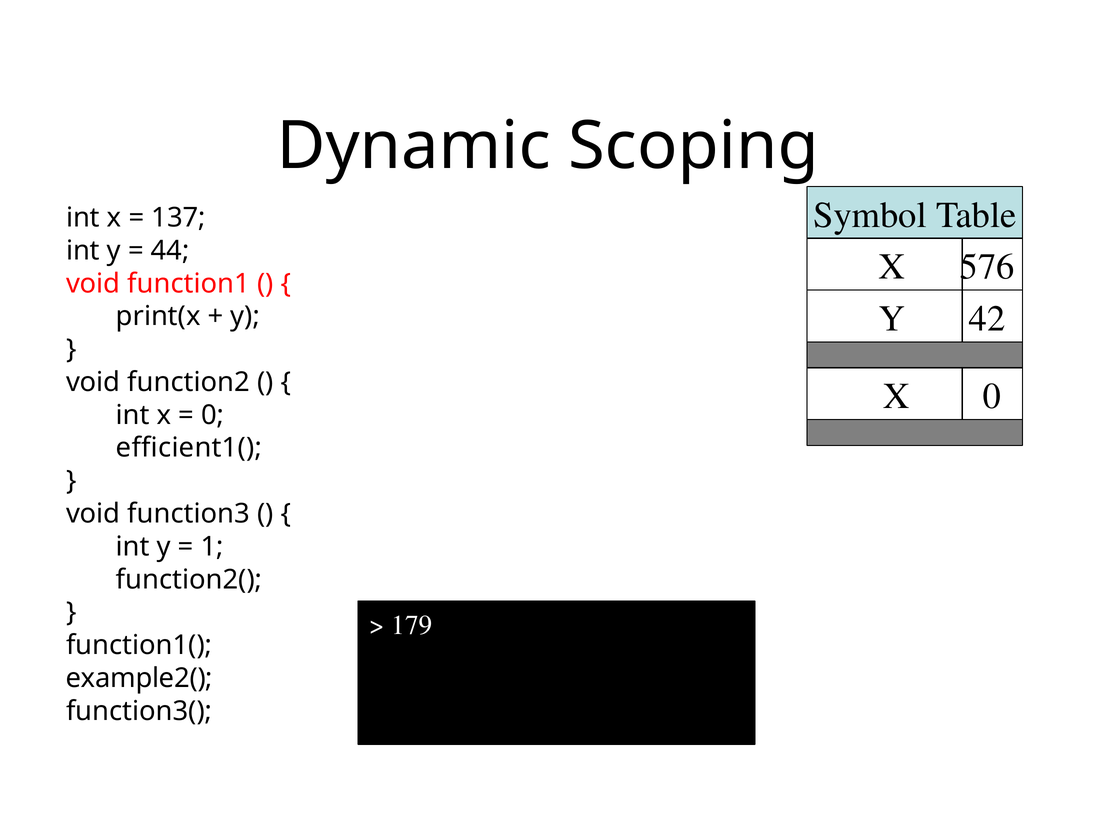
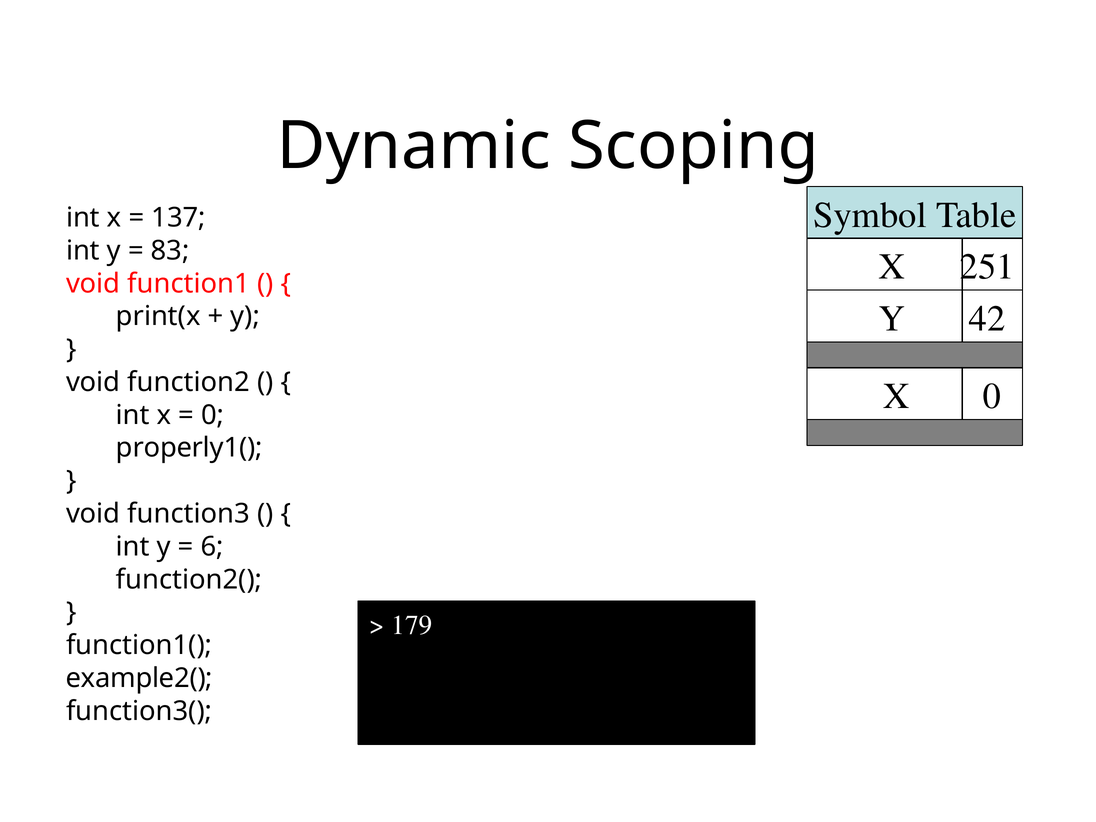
44: 44 -> 83 (170, 251)
576: 576 -> 251 (987, 267)
efficient1(: efficient1( -> properly1( (189, 448)
1: 1 -> 6 (212, 547)
